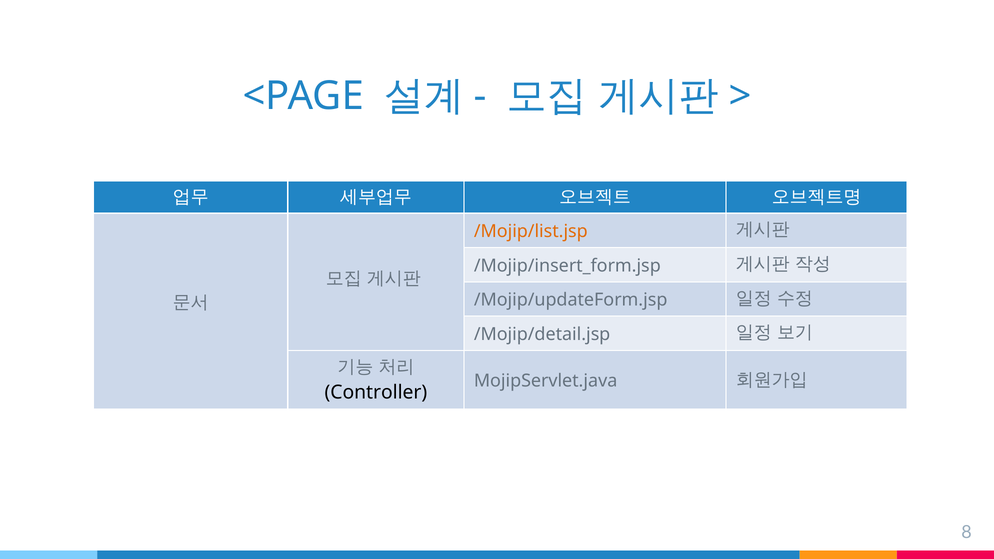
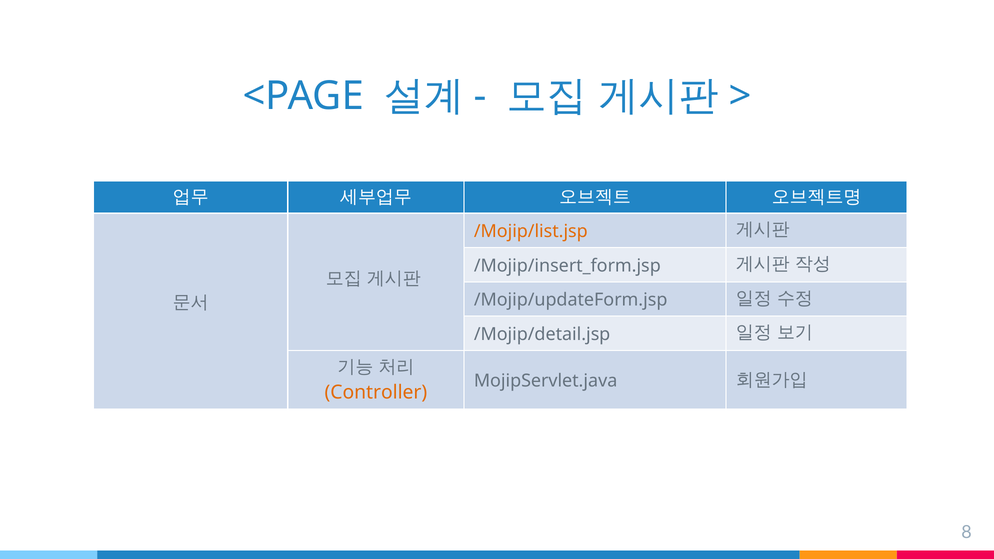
Controller colour: black -> orange (376, 392)
